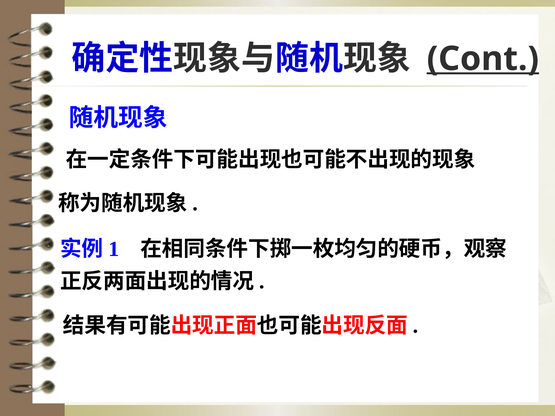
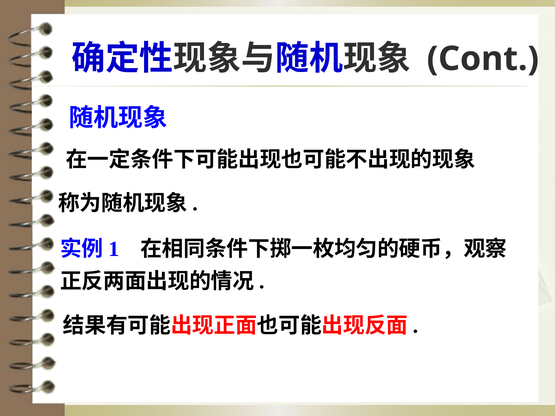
Cont underline: present -> none (483, 59)
